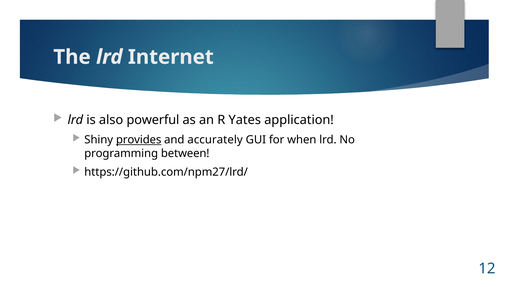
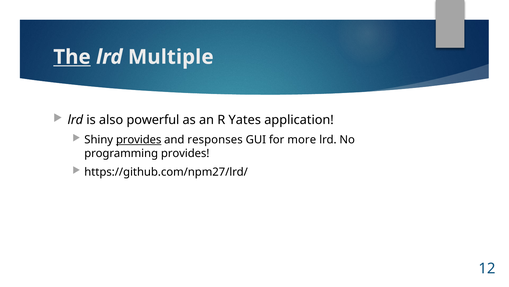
The underline: none -> present (72, 57)
Internet: Internet -> Multiple (171, 57)
accurately: accurately -> responses (215, 139)
when: when -> more (302, 139)
programming between: between -> provides (185, 153)
